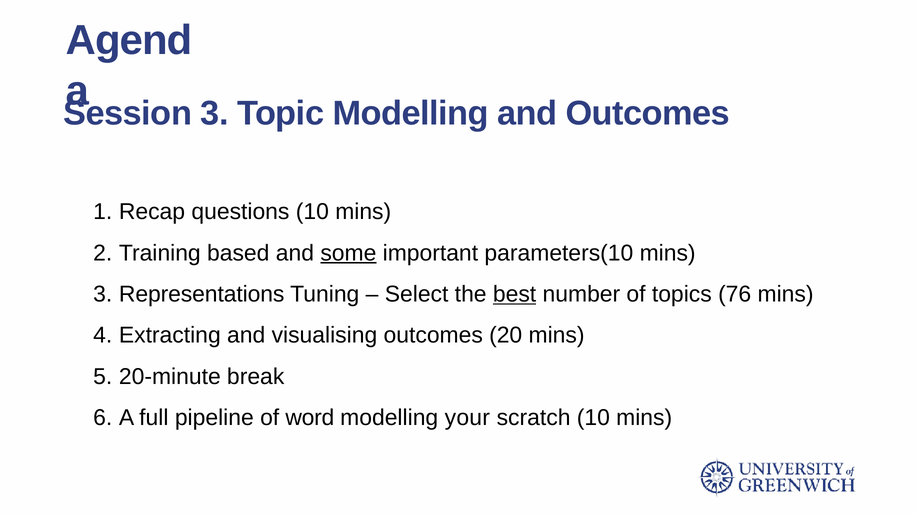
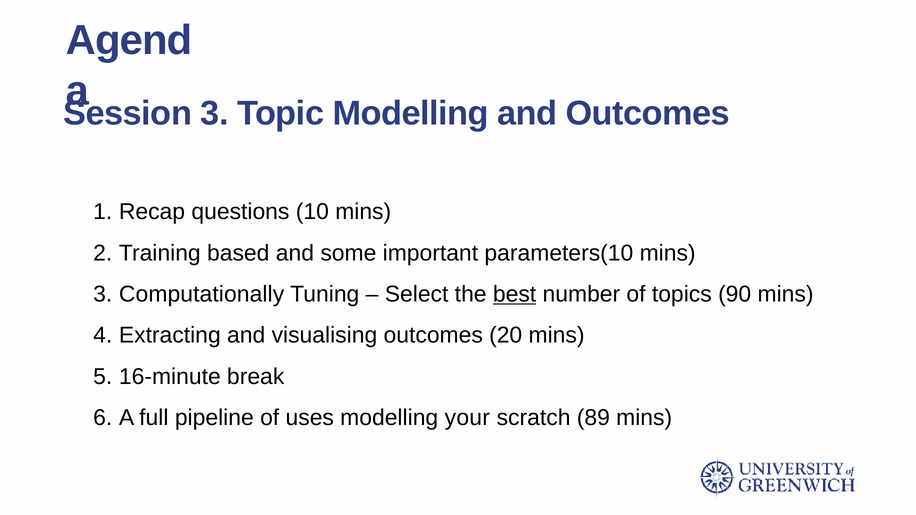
some underline: present -> none (348, 253)
Representations: Representations -> Computationally (202, 294)
76: 76 -> 90 (735, 294)
20-minute: 20-minute -> 16-minute (170, 377)
word: word -> uses (310, 418)
scratch 10: 10 -> 89 (593, 418)
